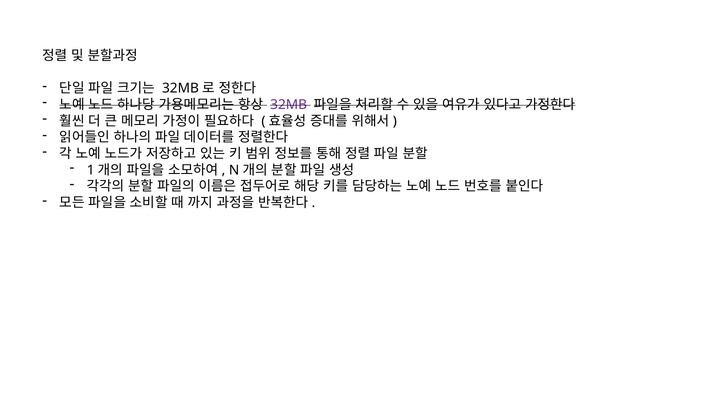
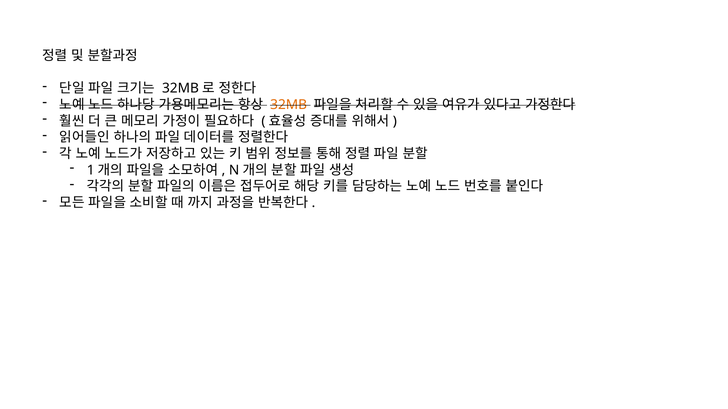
32MB colour: purple -> orange (289, 105)
